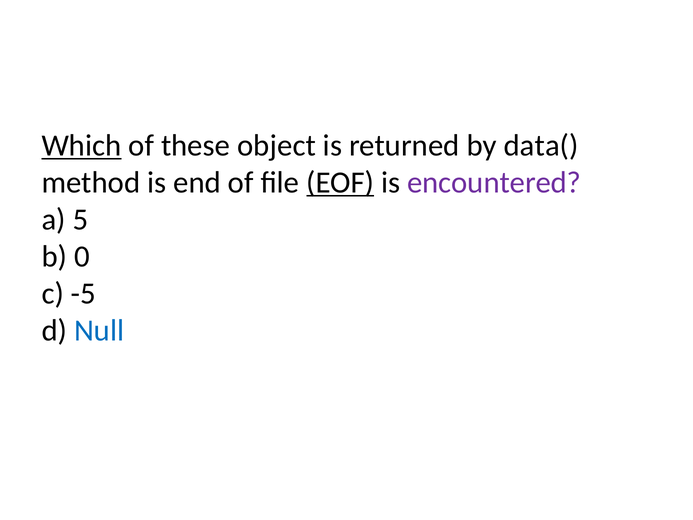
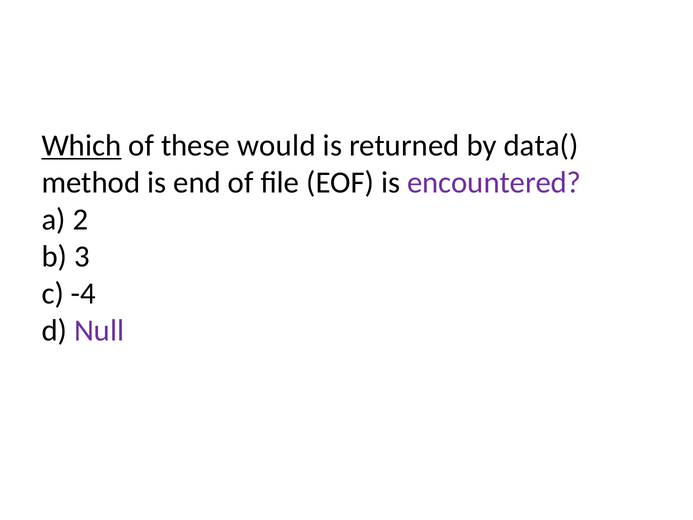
object: object -> would (276, 145)
EOF underline: present -> none (340, 182)
5: 5 -> 2 (80, 219)
0: 0 -> 3 (82, 256)
-5: -5 -> -4 (83, 293)
Null colour: blue -> purple (99, 330)
